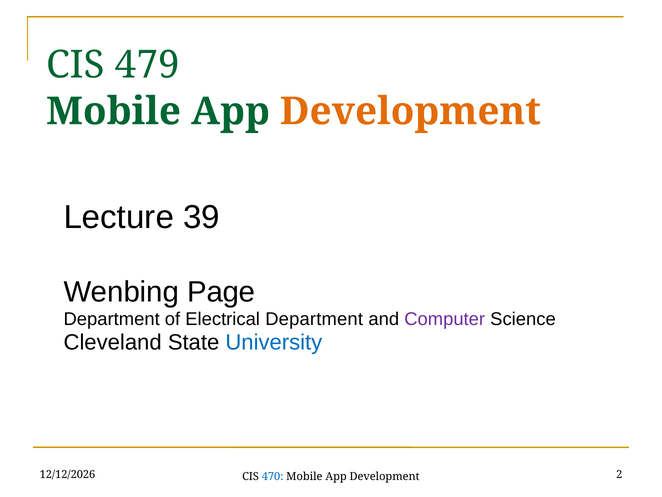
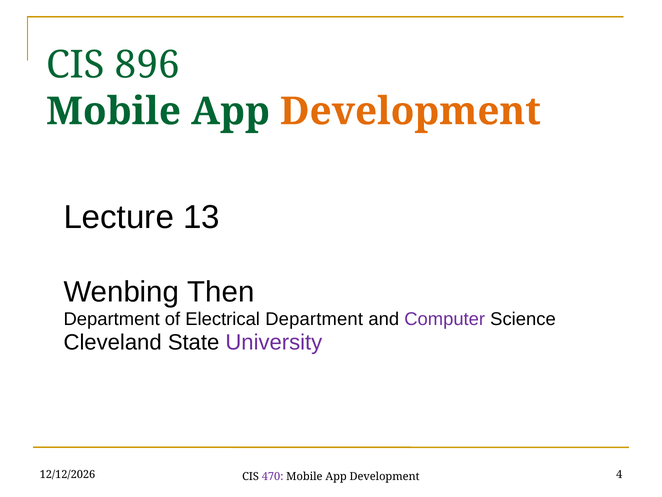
479: 479 -> 896 (147, 65)
39: 39 -> 13 (201, 217)
Page: Page -> Then (221, 292)
University colour: blue -> purple (274, 342)
470 colour: blue -> purple (273, 476)
2: 2 -> 4 (619, 474)
